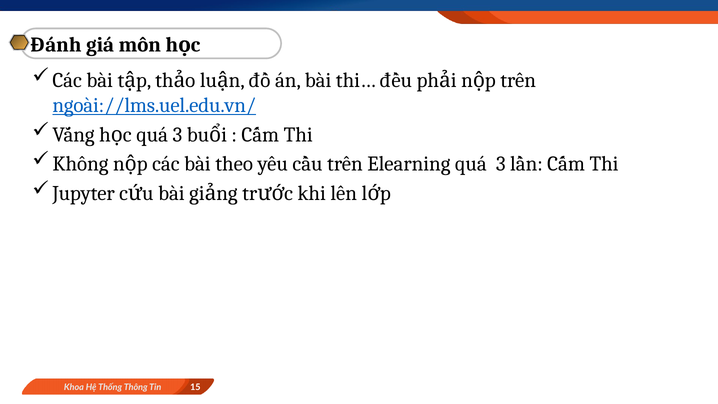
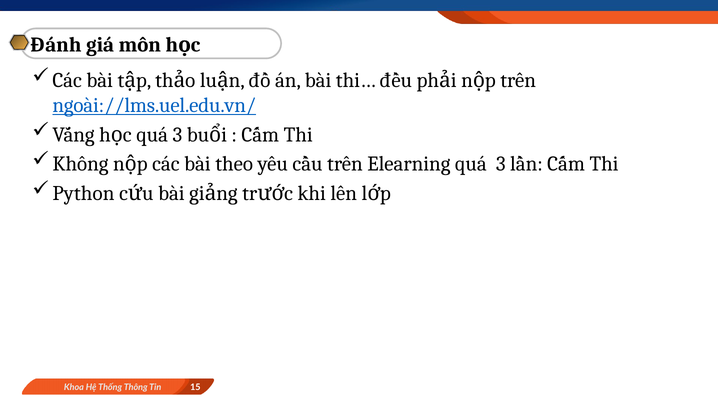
Jupyter: Jupyter -> Python (83, 193)
